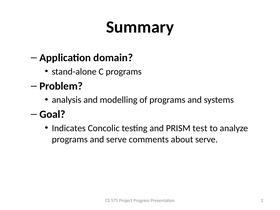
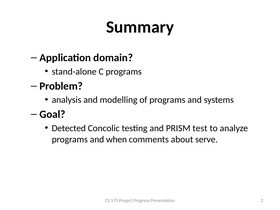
Indicates: Indicates -> Detected (69, 128)
and serve: serve -> when (117, 139)
